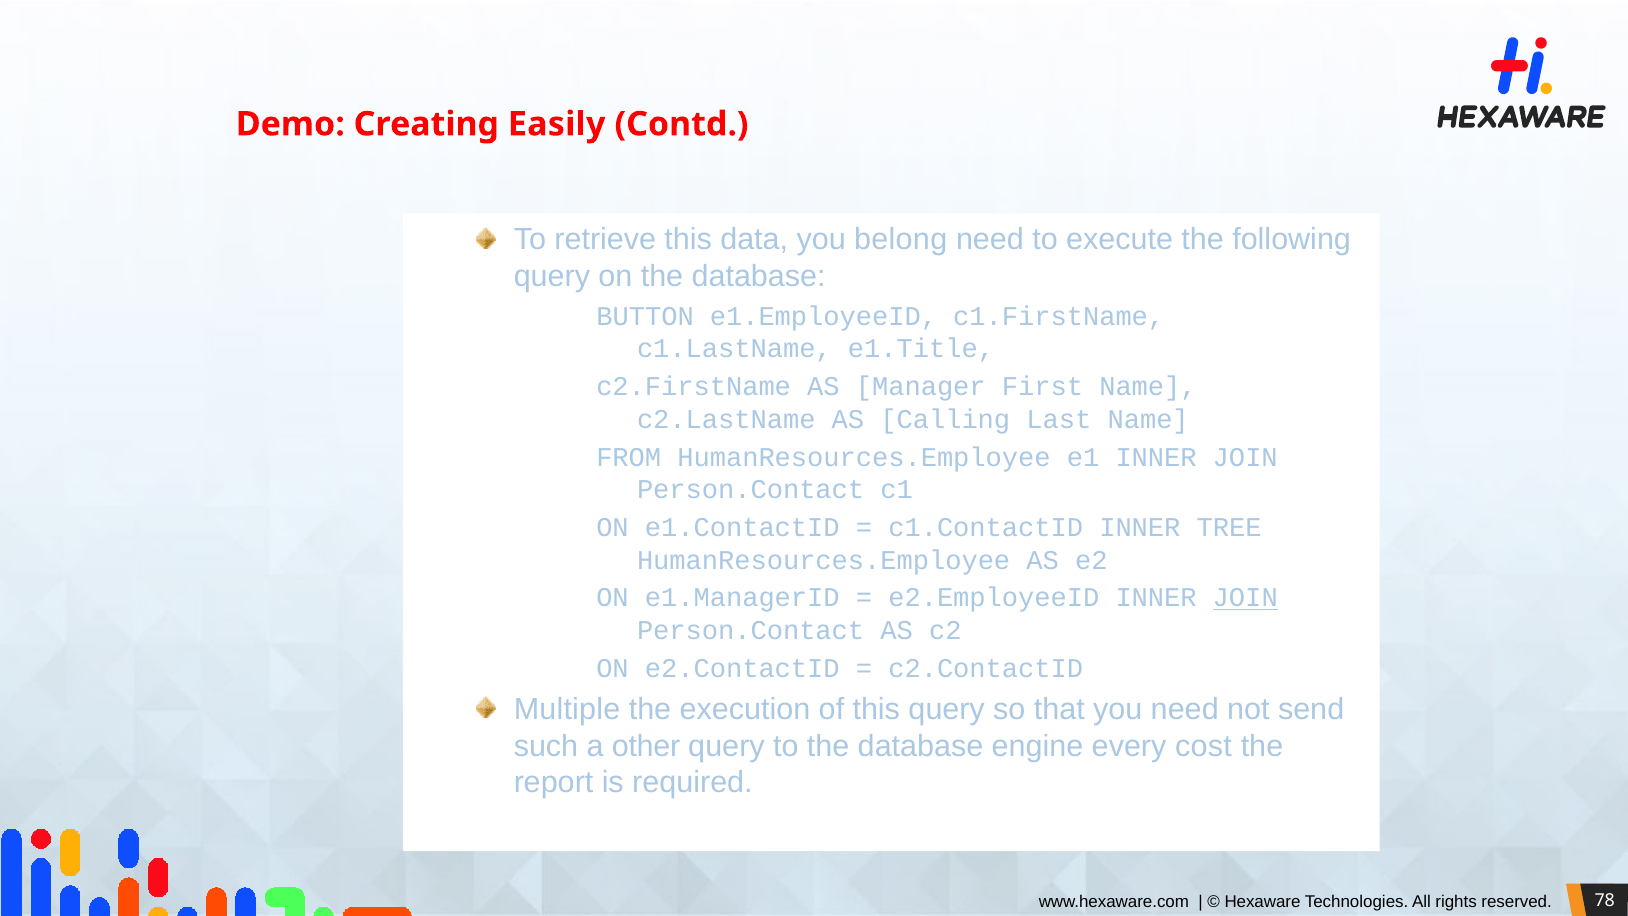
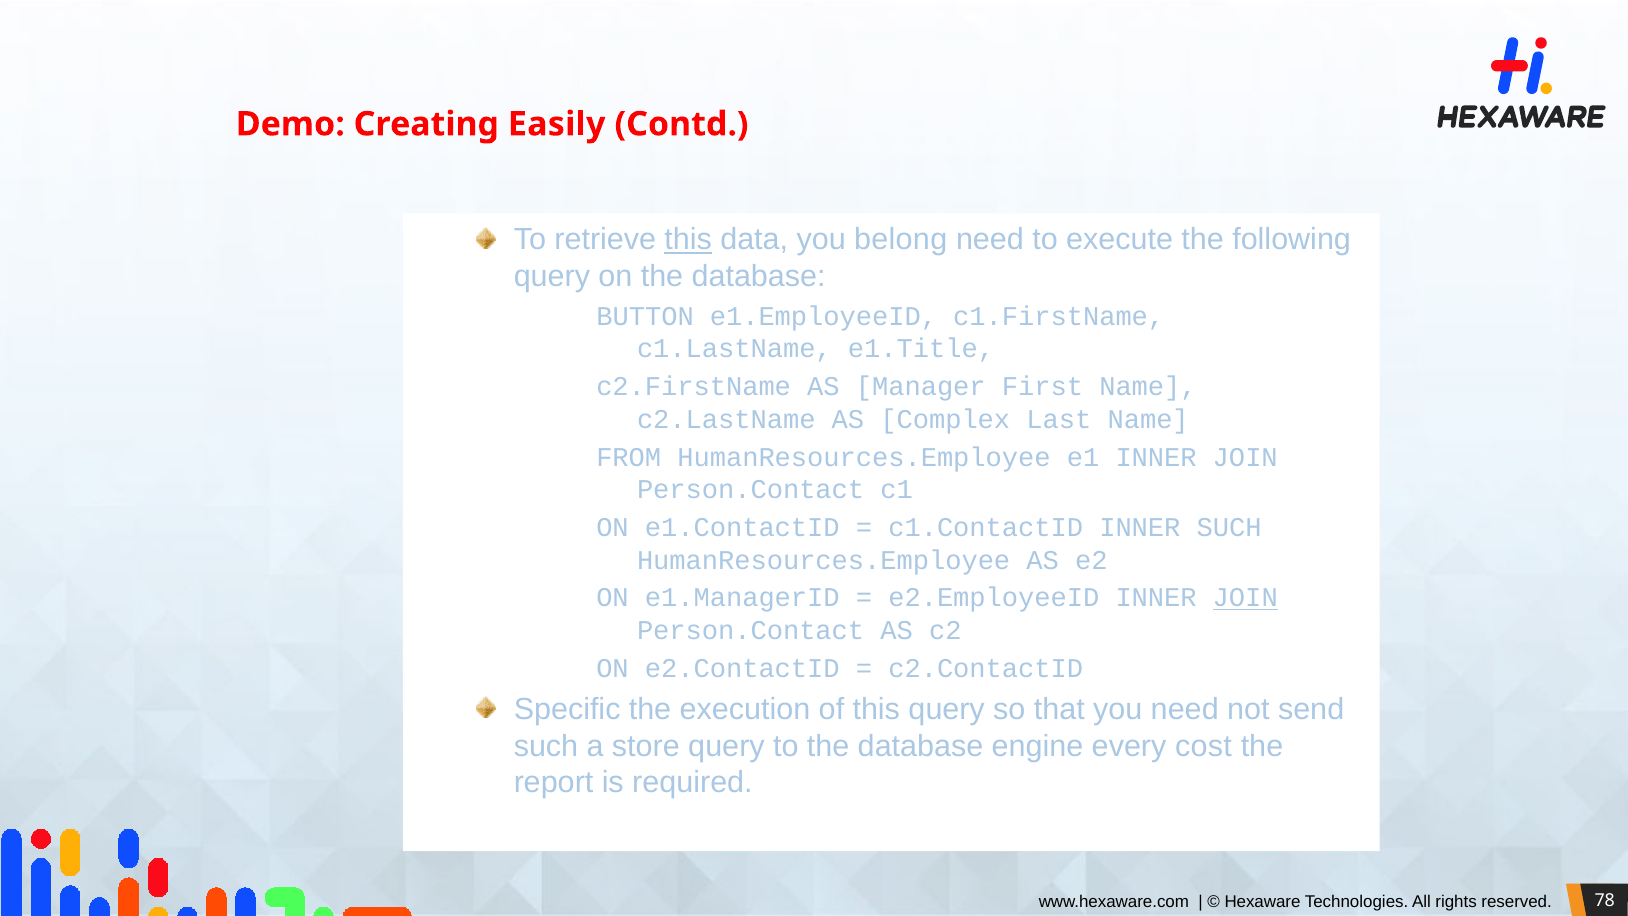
this underline: none -> present (688, 240)
Calling: Calling -> Complex (945, 419)
INNER TREE: TREE -> SUCH (1229, 527)
Multiple: Multiple -> Specific (567, 709)
other: other -> store (646, 746)
